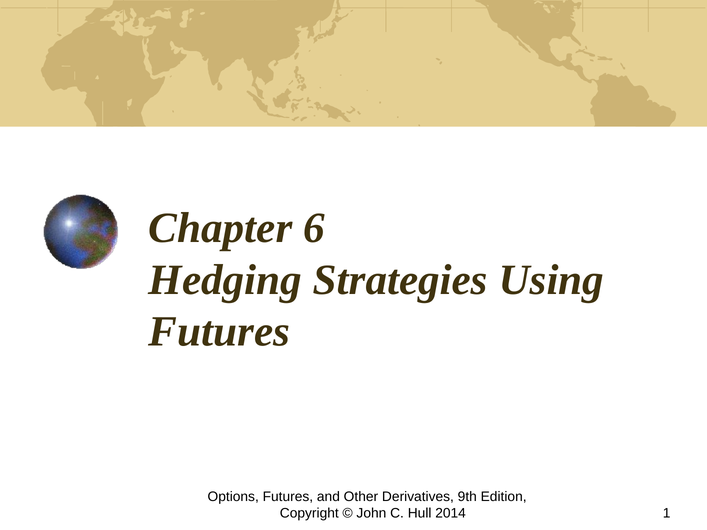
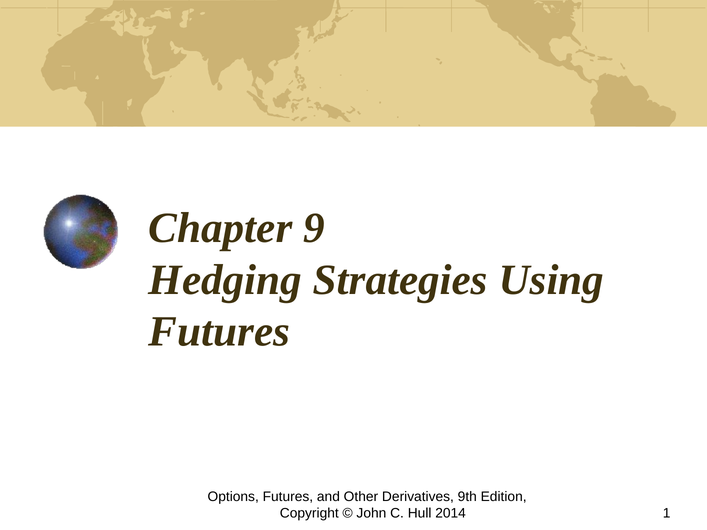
6: 6 -> 9 (314, 228)
